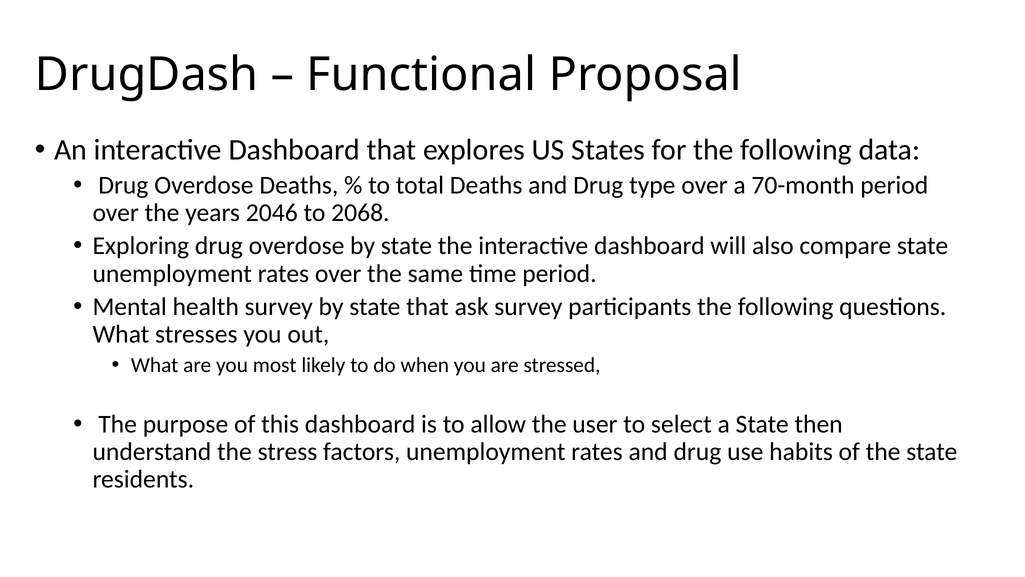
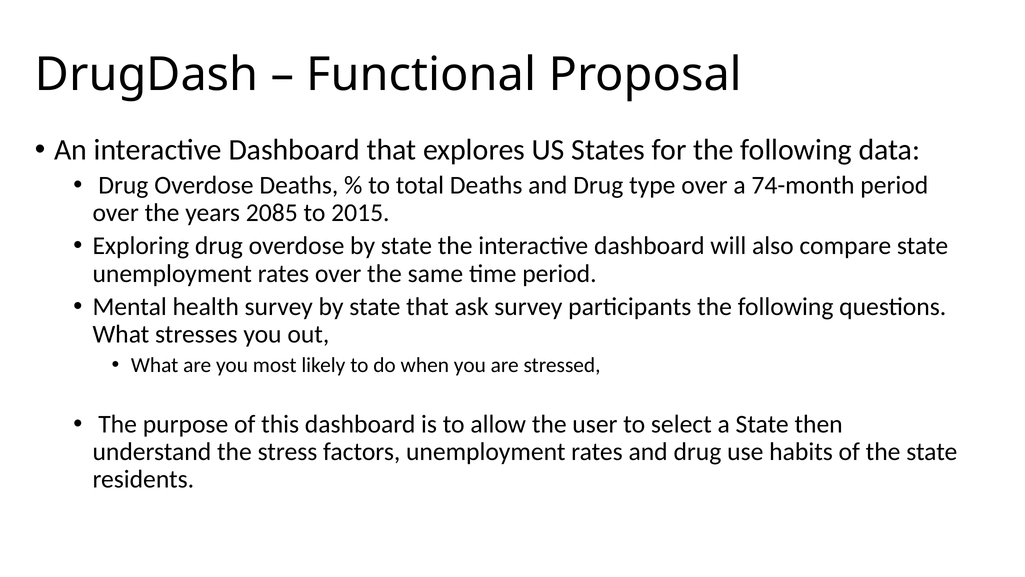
70-month: 70-month -> 74-month (803, 185)
2046: 2046 -> 2085 (272, 213)
2068: 2068 -> 2015 (360, 213)
